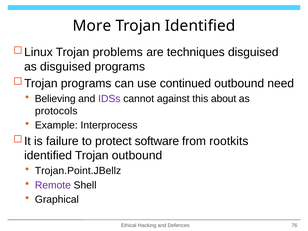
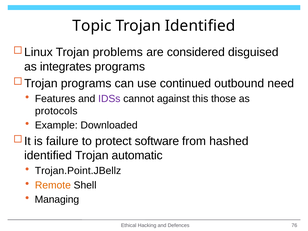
More: More -> Topic (92, 26)
techniques: techniques -> considered (196, 52)
as disguised: disguised -> integrates (66, 67)
Believing: Believing -> Features (55, 99)
about: about -> those (224, 99)
Interprocess: Interprocess -> Downloaded (109, 125)
rootkits: rootkits -> hashed (229, 141)
Trojan outbound: outbound -> automatic (137, 156)
Remote colour: purple -> orange (53, 185)
Graphical: Graphical -> Managing (57, 200)
